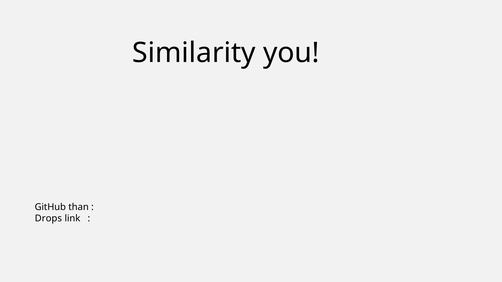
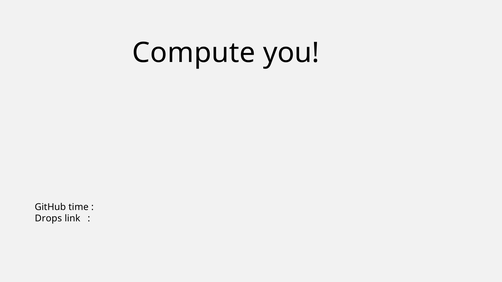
Similarity: Similarity -> Compute (194, 53)
than: than -> time (79, 207)
